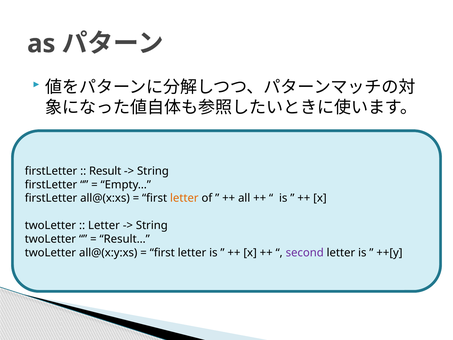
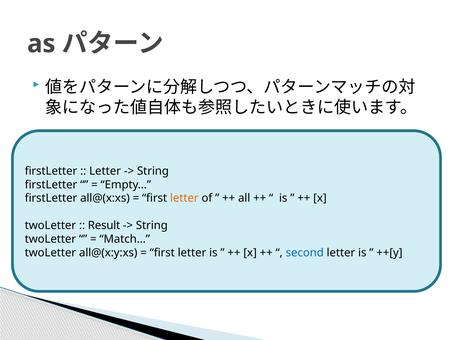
Result: Result -> Letter (105, 171)
Letter: Letter -> Result (104, 225)
Result…: Result… -> Match… (125, 239)
second colour: purple -> blue (305, 252)
